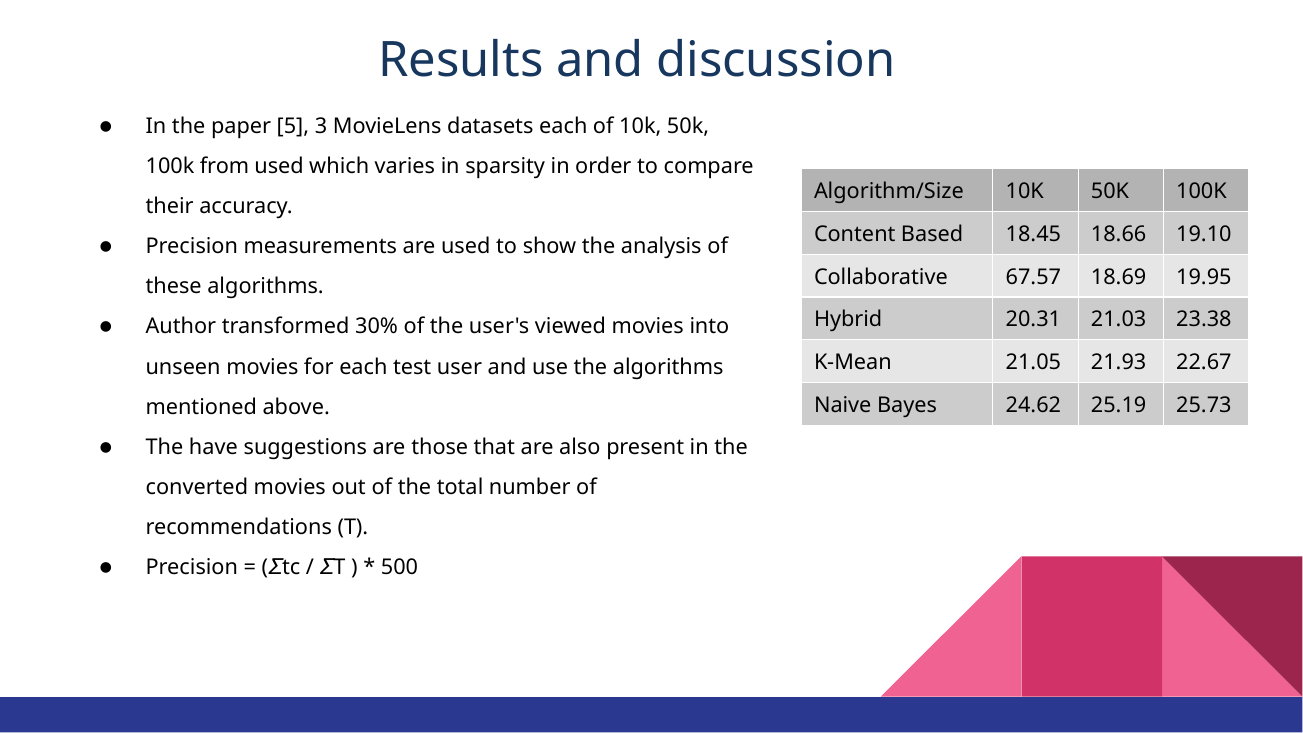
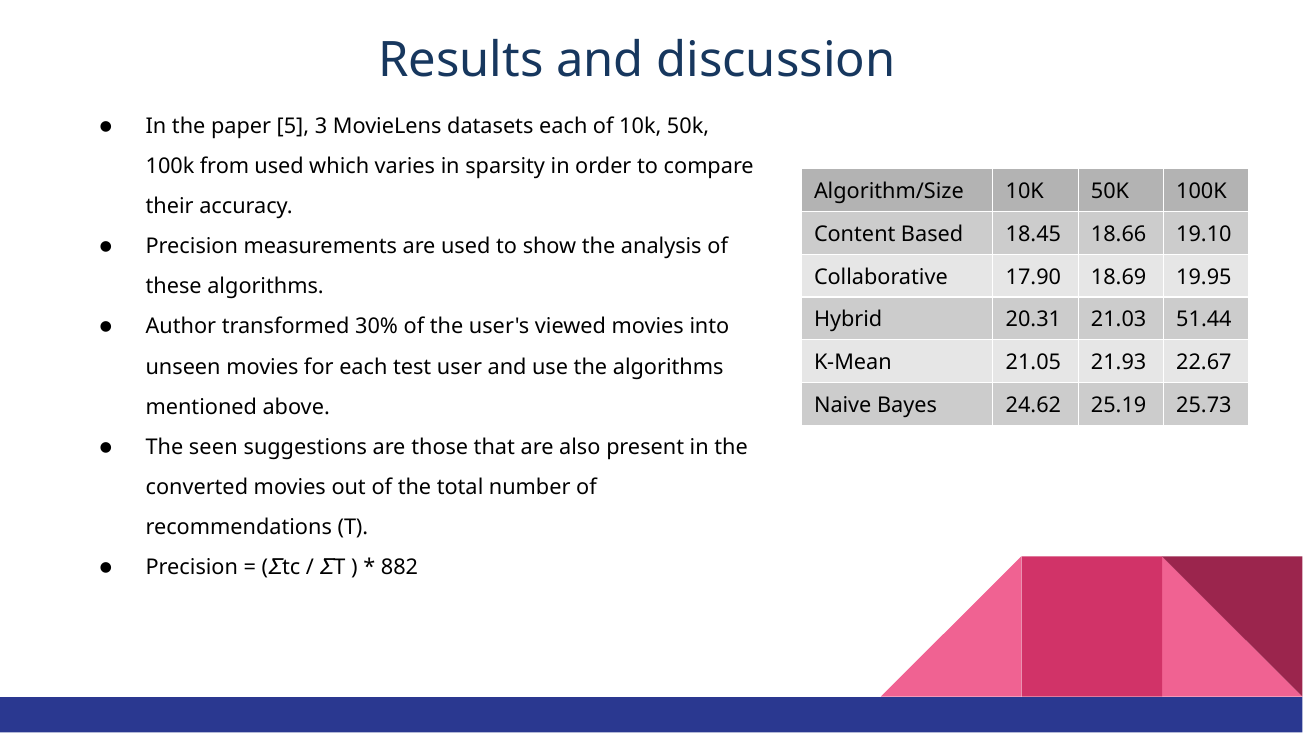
67.57: 67.57 -> 17.90 (1033, 277)
23.38: 23.38 -> 51.44 (1204, 320)
have: have -> seen (213, 447)
500: 500 -> 882 (400, 567)
